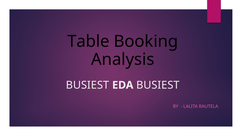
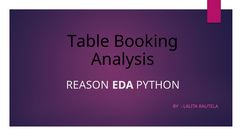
BUSIEST: BUSIEST -> REASON (88, 85)
EDA BUSIEST: BUSIEST -> PYTHON (158, 85)
